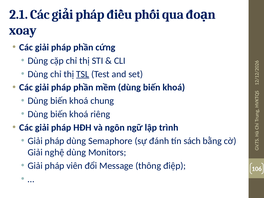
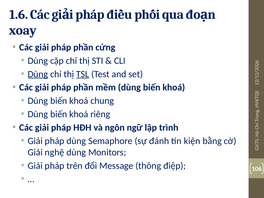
2.1: 2.1 -> 1.6 (19, 15)
Dùng underline: none -> present (38, 74)
sách: sách -> kiện (192, 141)
viên: viên -> trên (75, 166)
